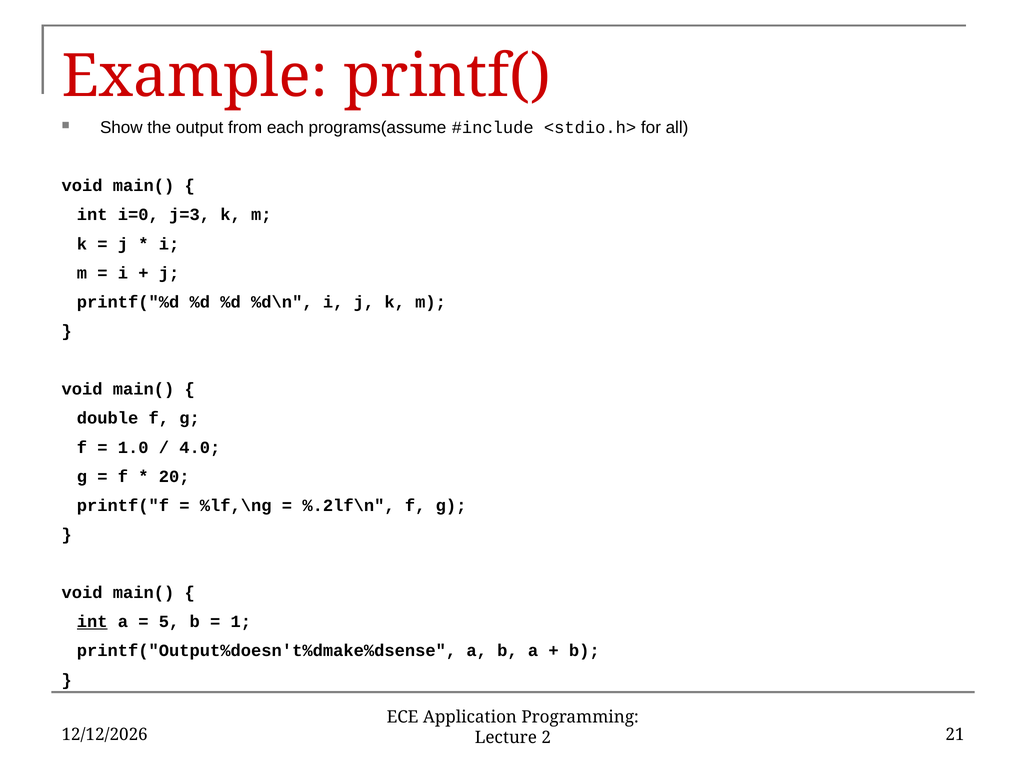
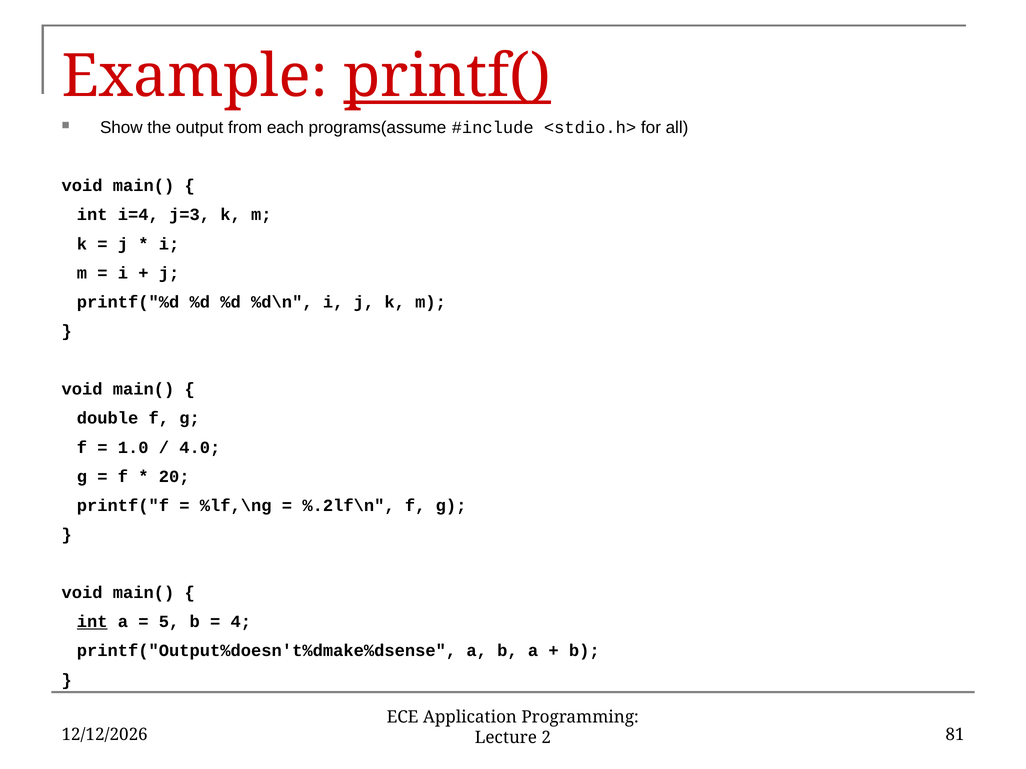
printf( underline: none -> present (447, 76)
i=0: i=0 -> i=4 (138, 215)
1: 1 -> 4 (241, 622)
21: 21 -> 81 (955, 735)
